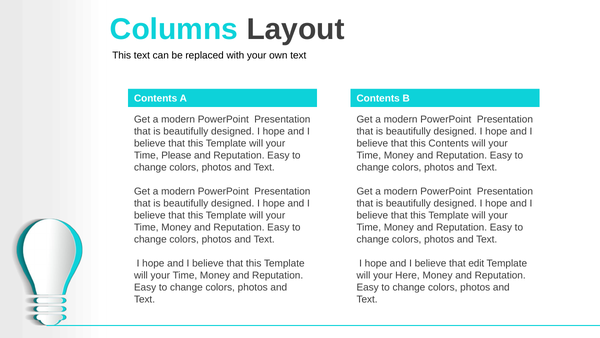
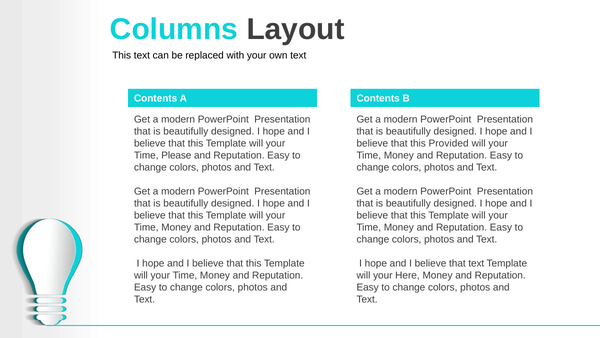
this Contents: Contents -> Provided (449, 143)
that edit: edit -> text (476, 263)
